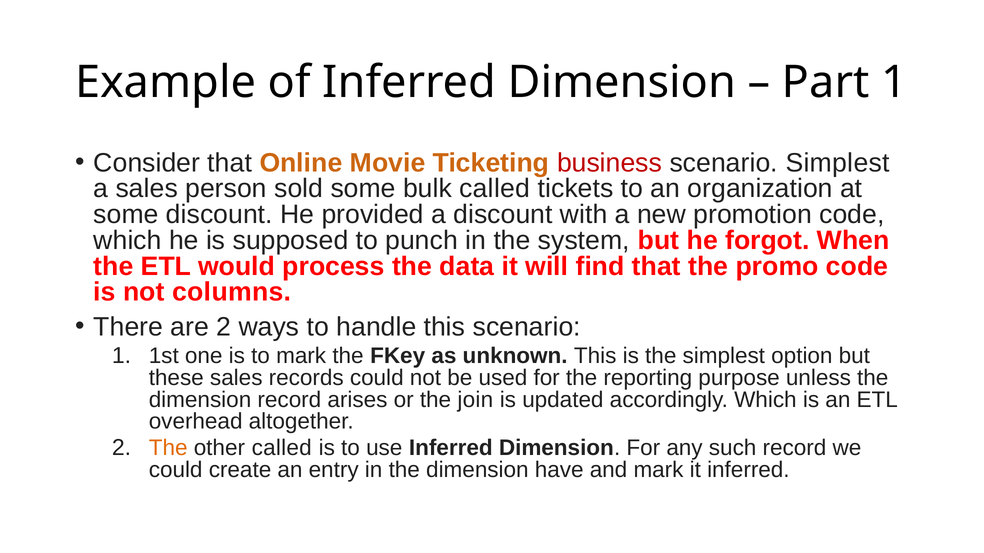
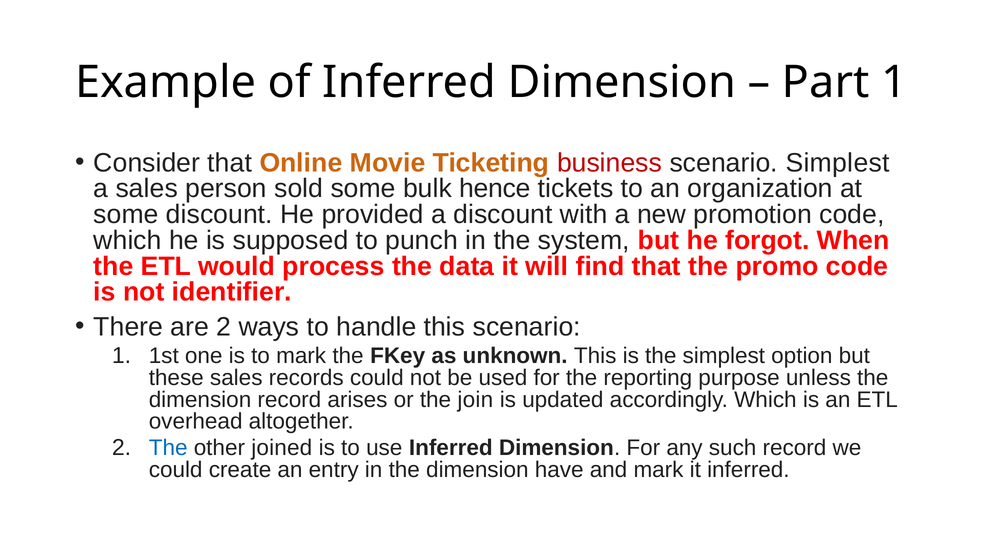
bulk called: called -> hence (495, 189)
columns: columns -> identifier (232, 292)
The colour: orange -> blue (168, 448)
other called: called -> joined (282, 448)
